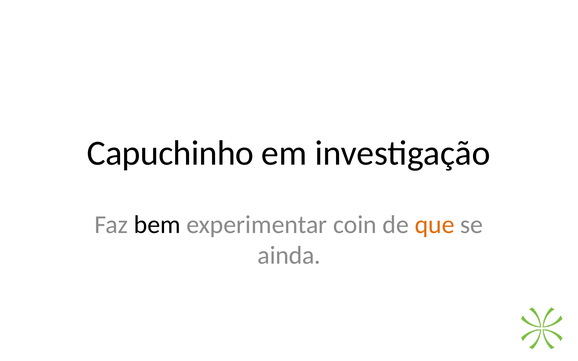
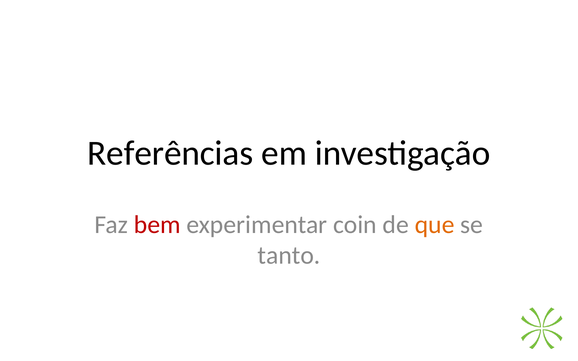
Capuchinho: Capuchinho -> Referências (170, 153)
bem colour: black -> red (157, 225)
ainda: ainda -> tanto (289, 256)
